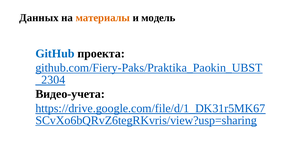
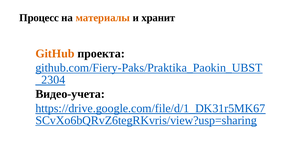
Данных: Данных -> Процесс (39, 18)
модель: модель -> хранит (158, 18)
GitHub colour: blue -> orange (55, 53)
